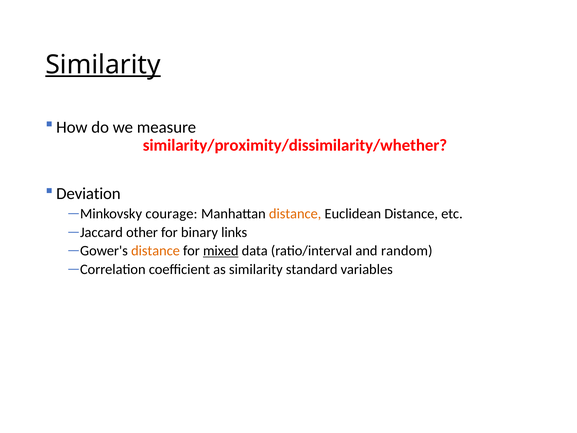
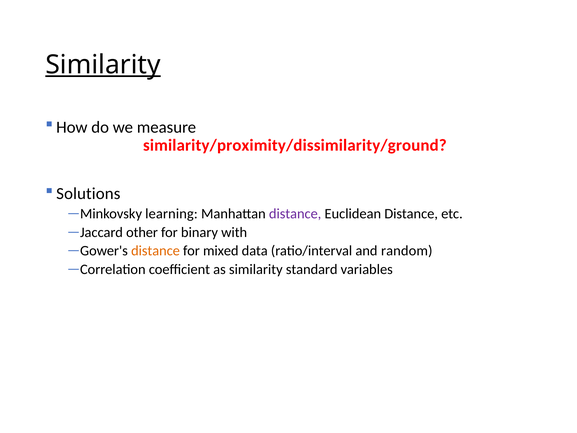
similarity/proximity/dissimilarity/whether: similarity/proximity/dissimilarity/whether -> similarity/proximity/dissimilarity/ground (295, 145)
Deviation: Deviation -> Solutions (88, 194)
courage: courage -> learning (171, 214)
distance colour: orange -> purple (295, 214)
links: links -> with (234, 232)
mixed underline: present -> none (221, 251)
